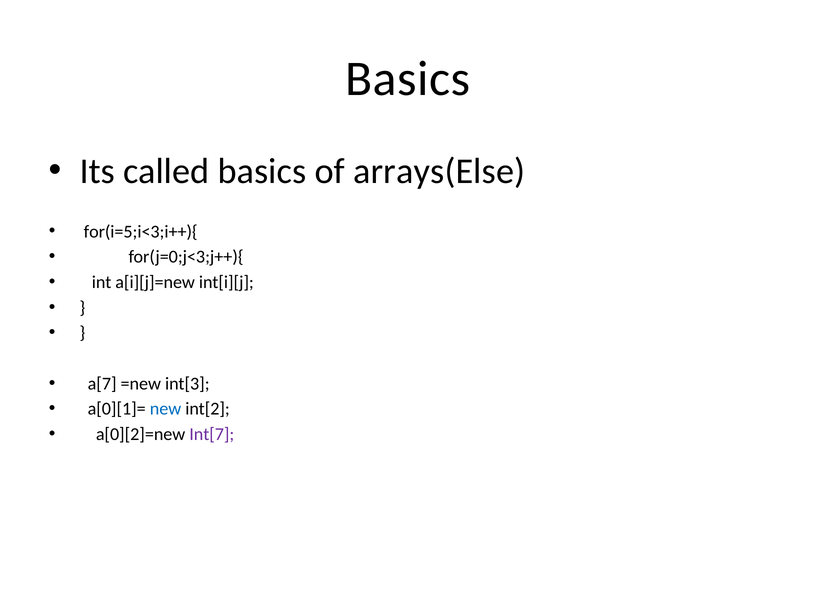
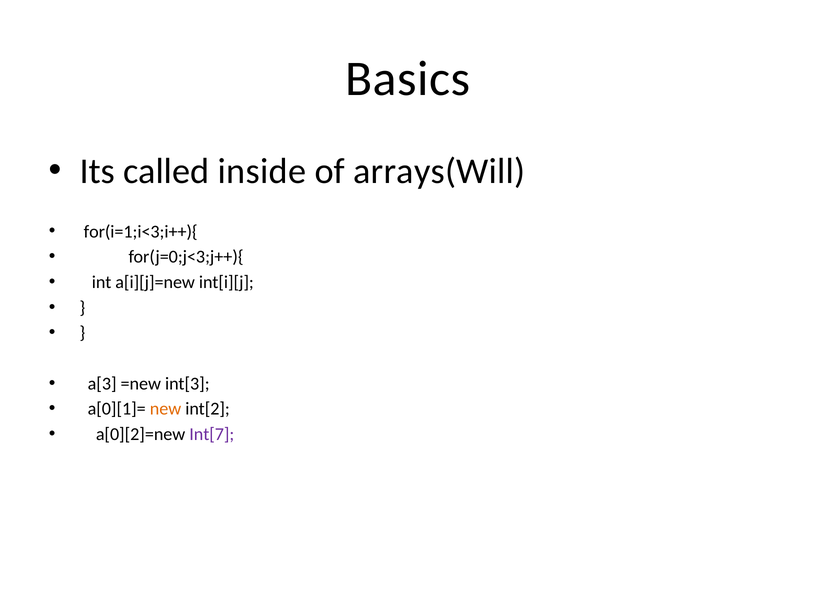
called basics: basics -> inside (262, 171)
arrays(Else: arrays(Else -> arrays(Will (439, 171)
for(i=5;i<3;i++){: for(i=5;i<3;i++){ -> for(i=1;i<3;i++){ (141, 232)
a[7: a[7 -> a[3 (102, 384)
new colour: blue -> orange (165, 409)
